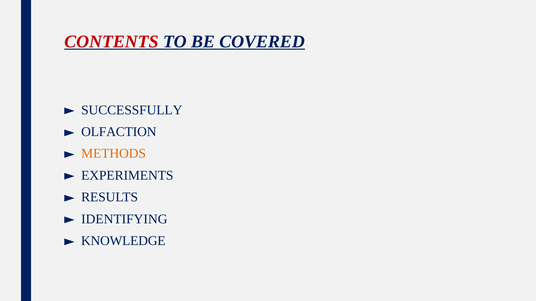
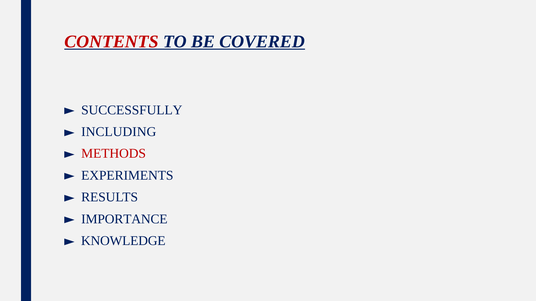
OLFACTION: OLFACTION -> INCLUDING (119, 132)
METHODS colour: orange -> red (114, 154)
IDENTIFYING: IDENTIFYING -> IMPORTANCE (124, 219)
